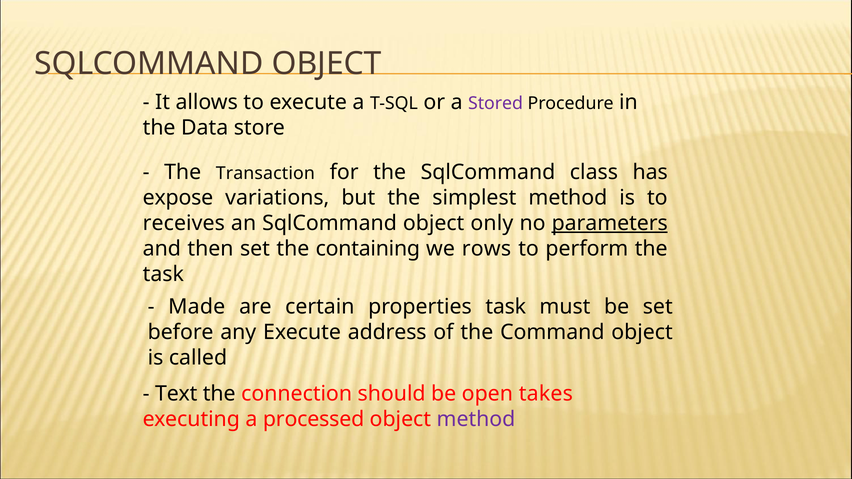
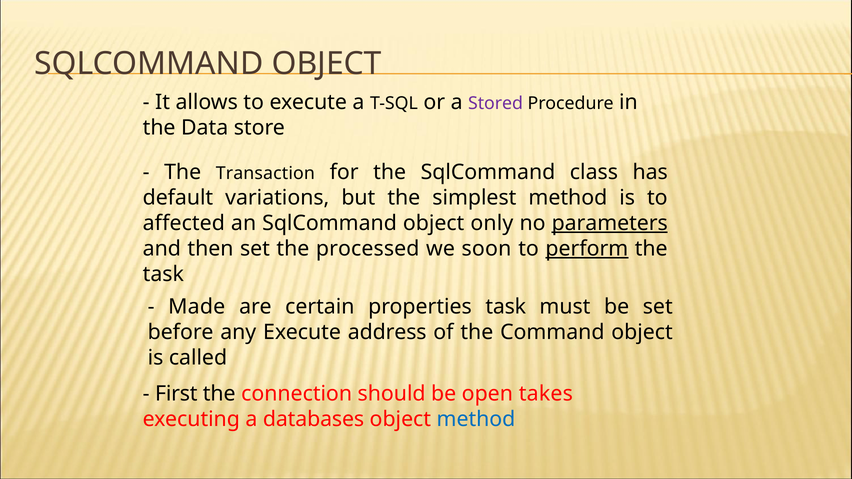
expose: expose -> default (178, 198)
receives: receives -> affected (184, 223)
containing: containing -> processed (368, 249)
rows: rows -> soon (486, 249)
perform underline: none -> present (587, 249)
Text: Text -> First (176, 394)
processed: processed -> databases (314, 419)
method colour: purple -> blue (476, 419)
